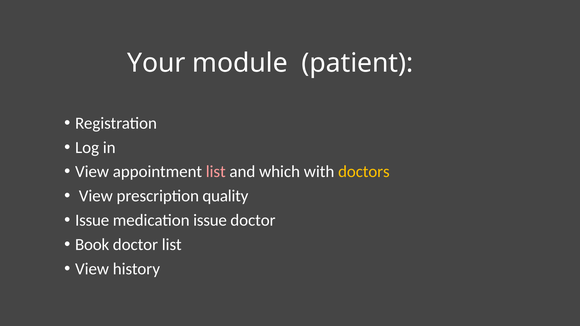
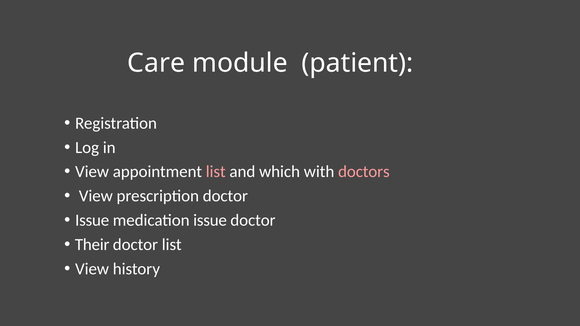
Your: Your -> Care (156, 63)
doctors colour: yellow -> pink (364, 172)
prescription quality: quality -> doctor (225, 196)
Book: Book -> Their (92, 245)
